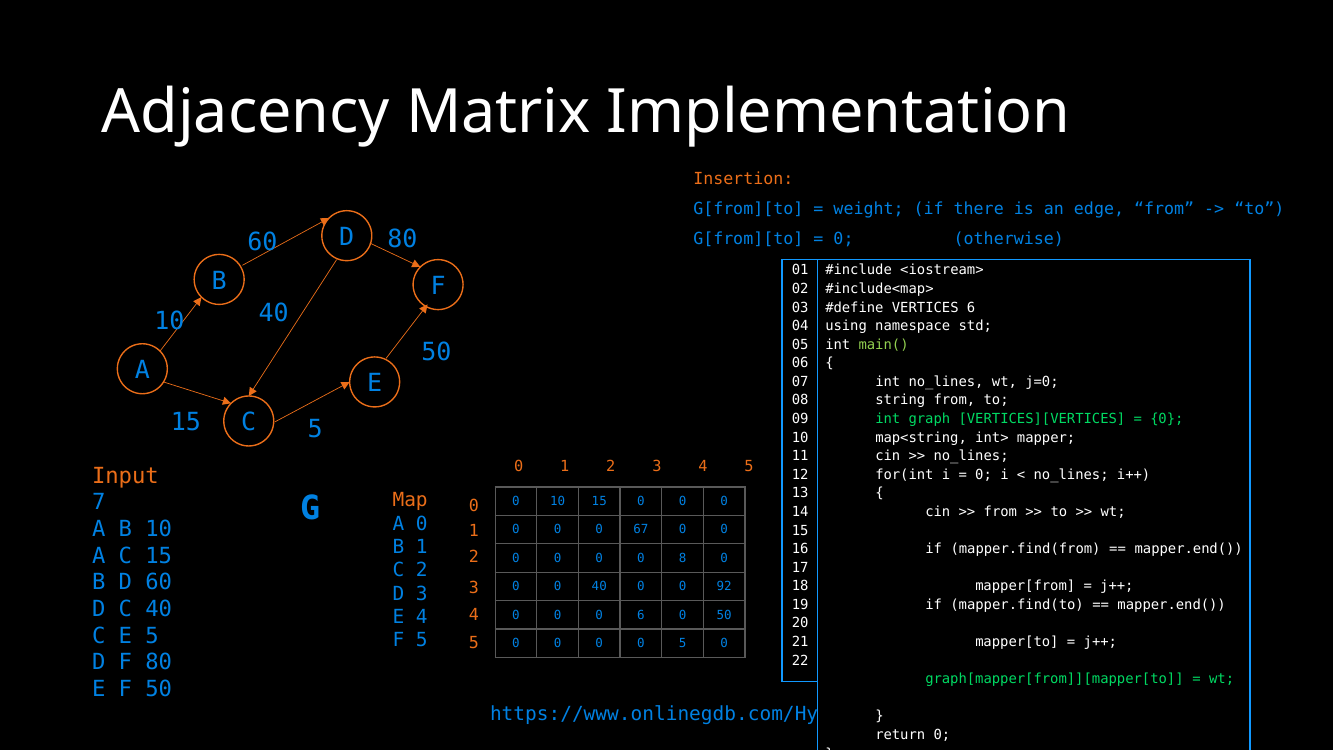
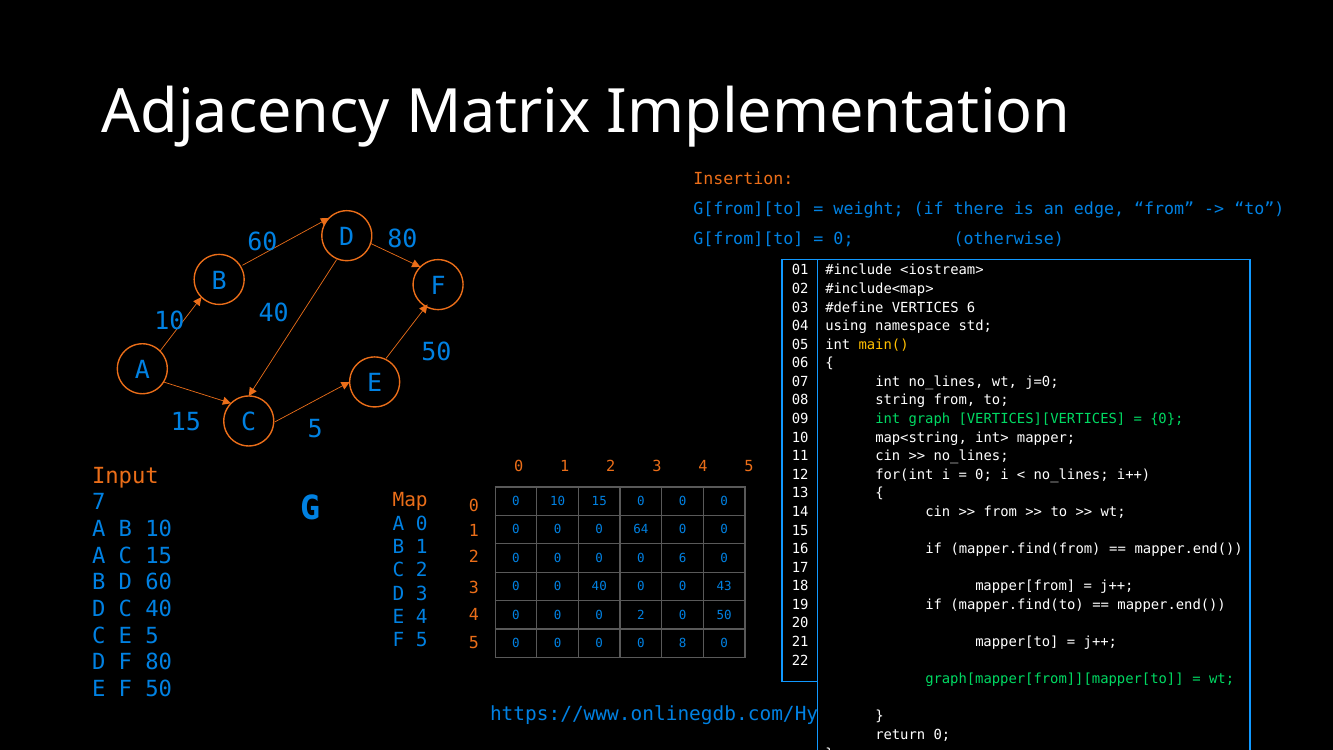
main( colour: light green -> yellow (884, 345)
67: 67 -> 64 (641, 530)
0 8: 8 -> 6 (683, 558)
92: 92 -> 43 (724, 586)
0 6: 6 -> 2 (641, 615)
0 5: 5 -> 8 (683, 643)
